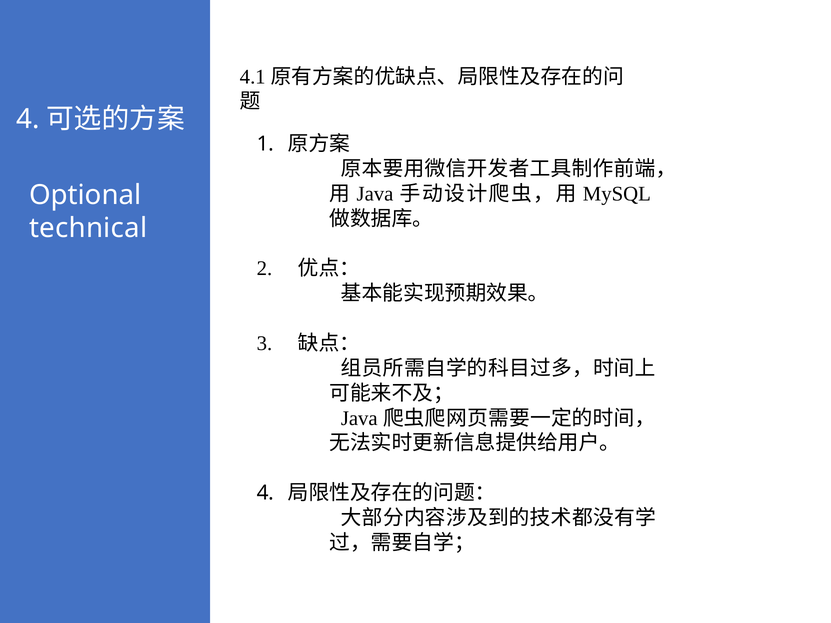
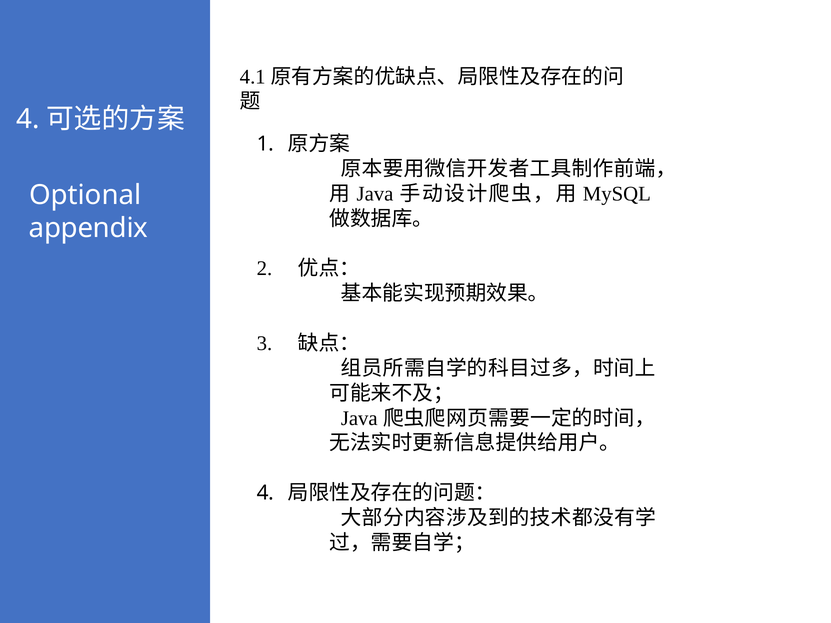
technical: technical -> appendix (88, 228)
